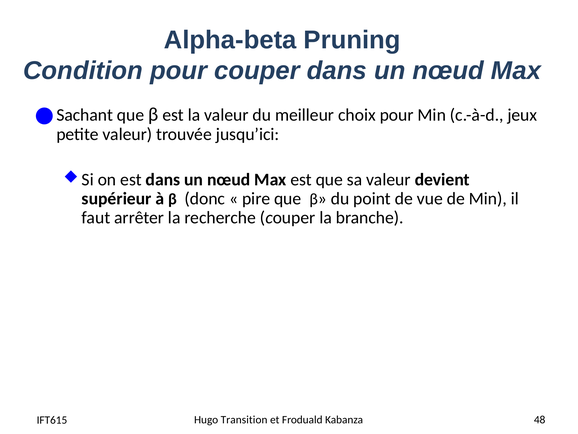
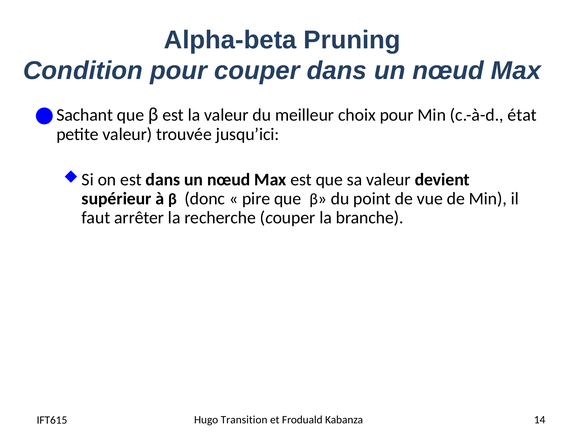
jeux: jeux -> état (522, 115)
48: 48 -> 14 (540, 419)
